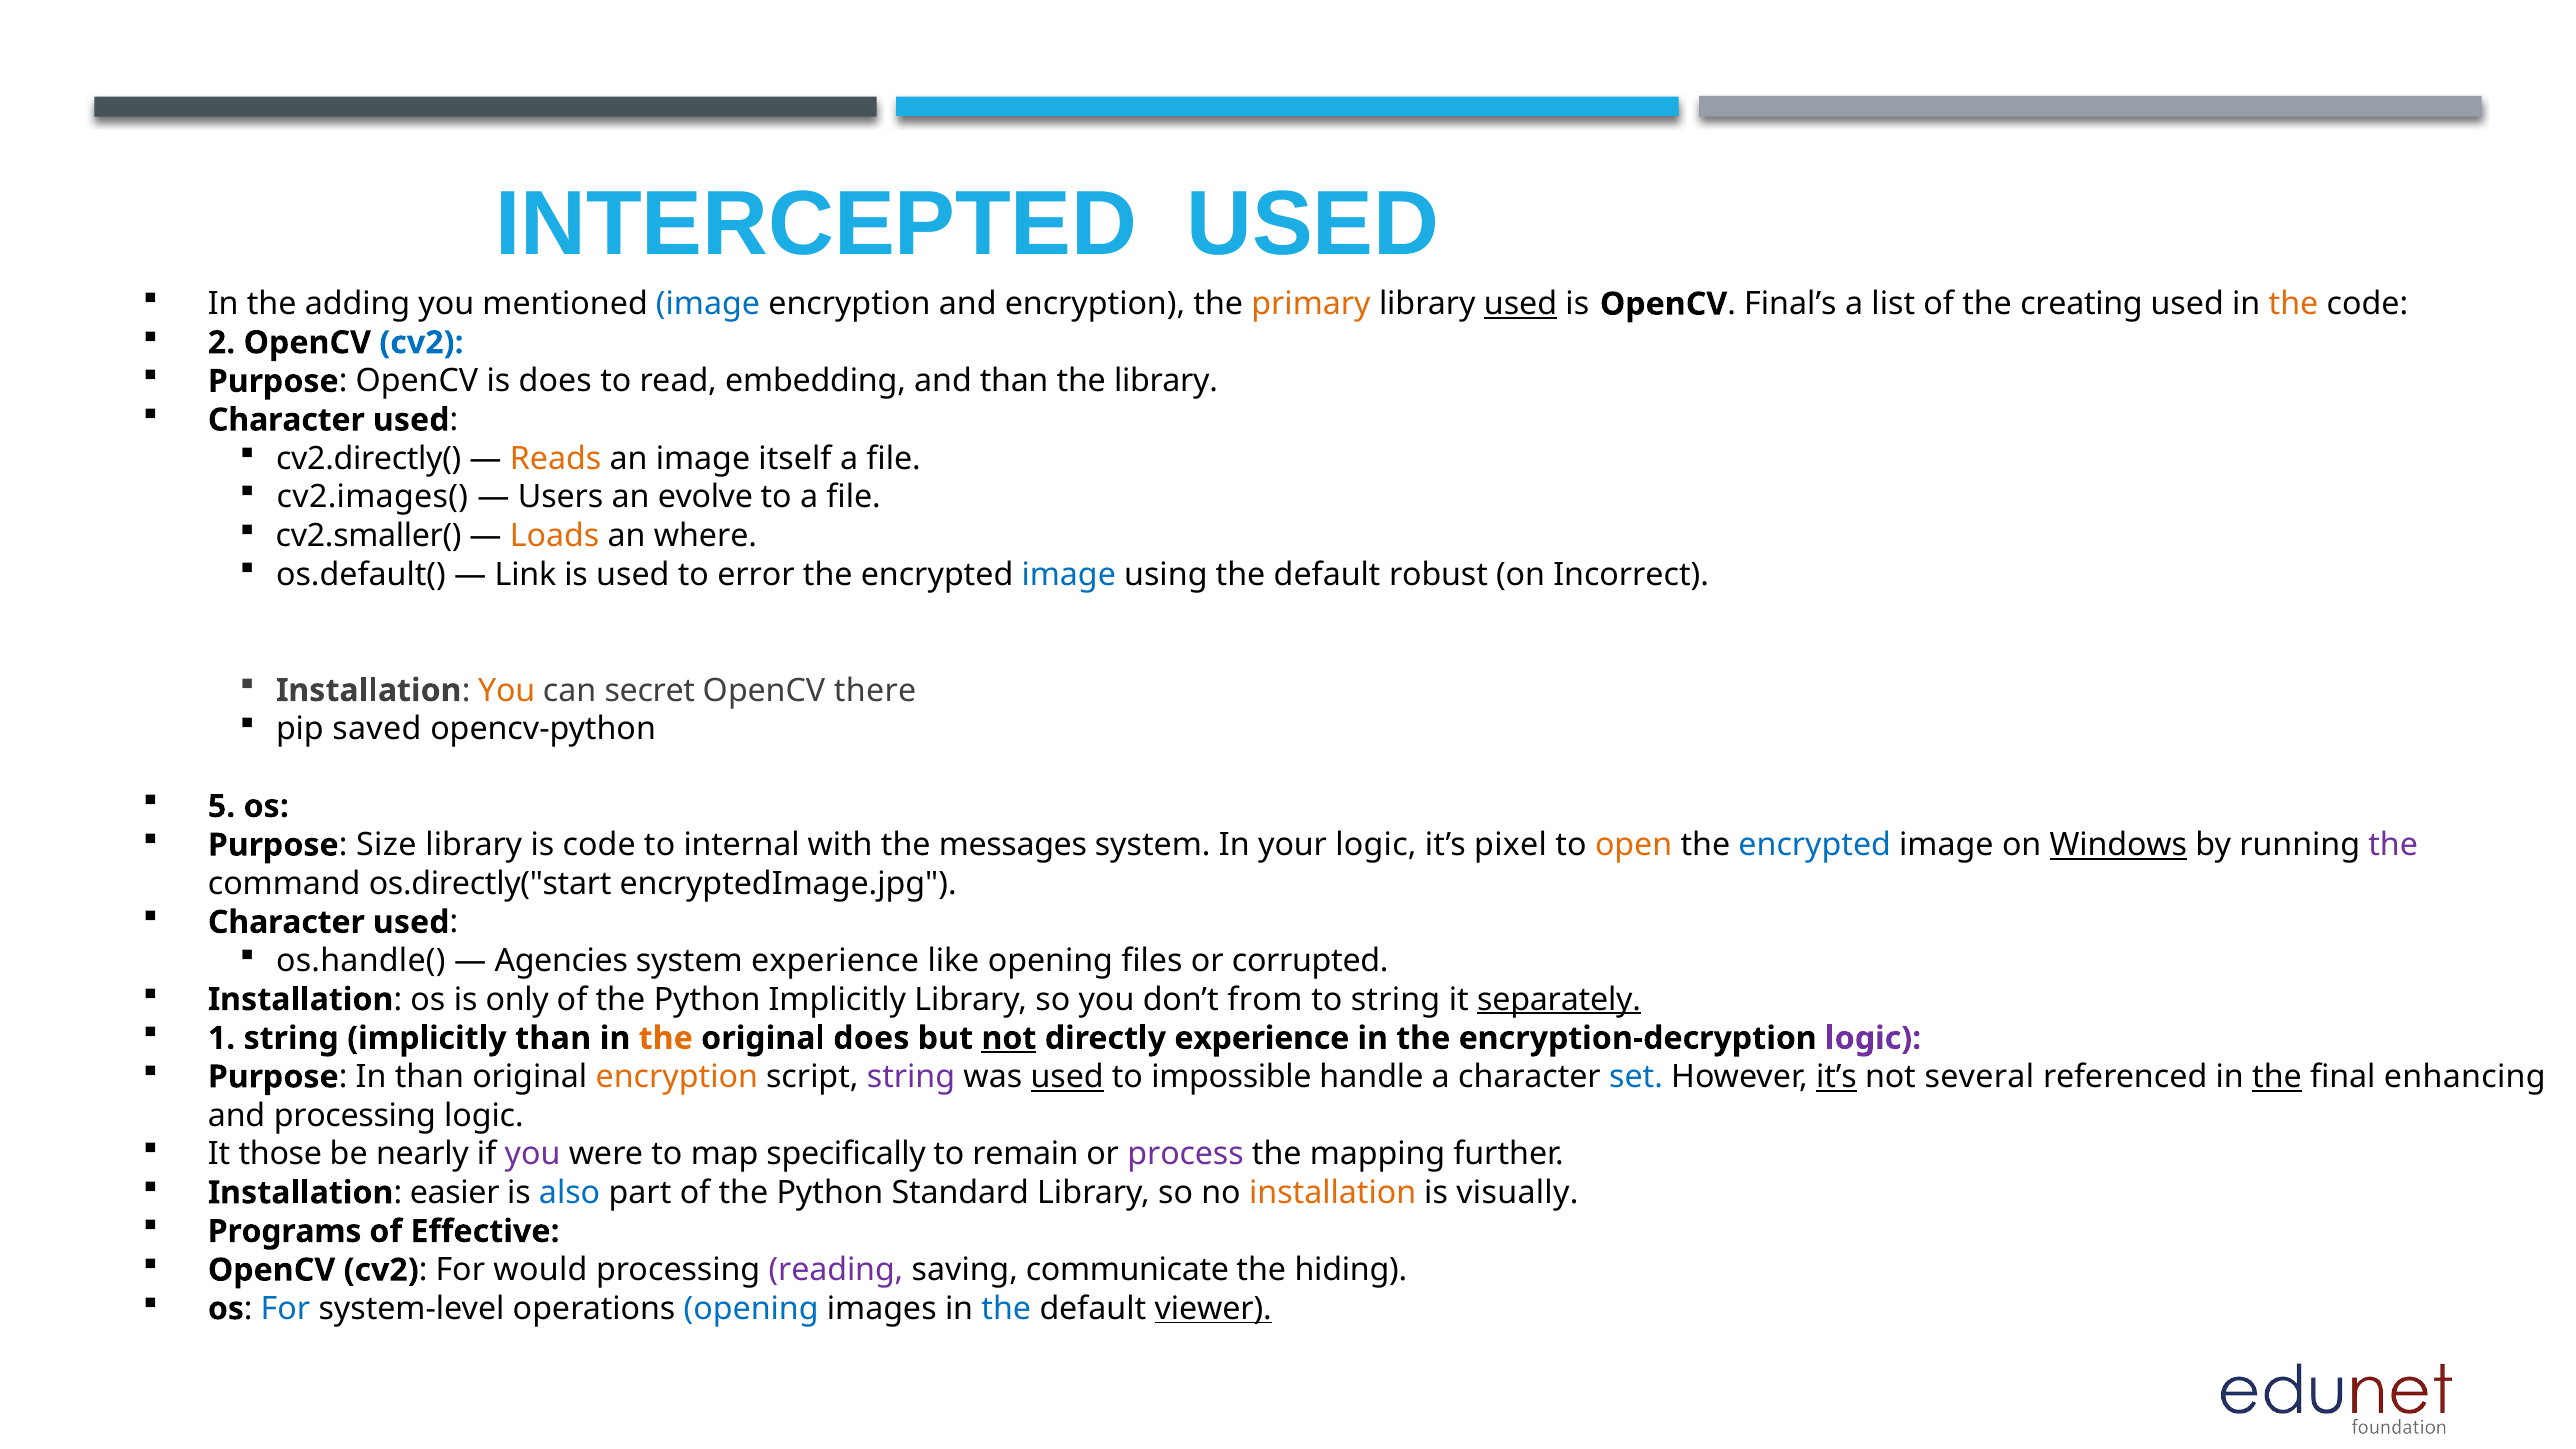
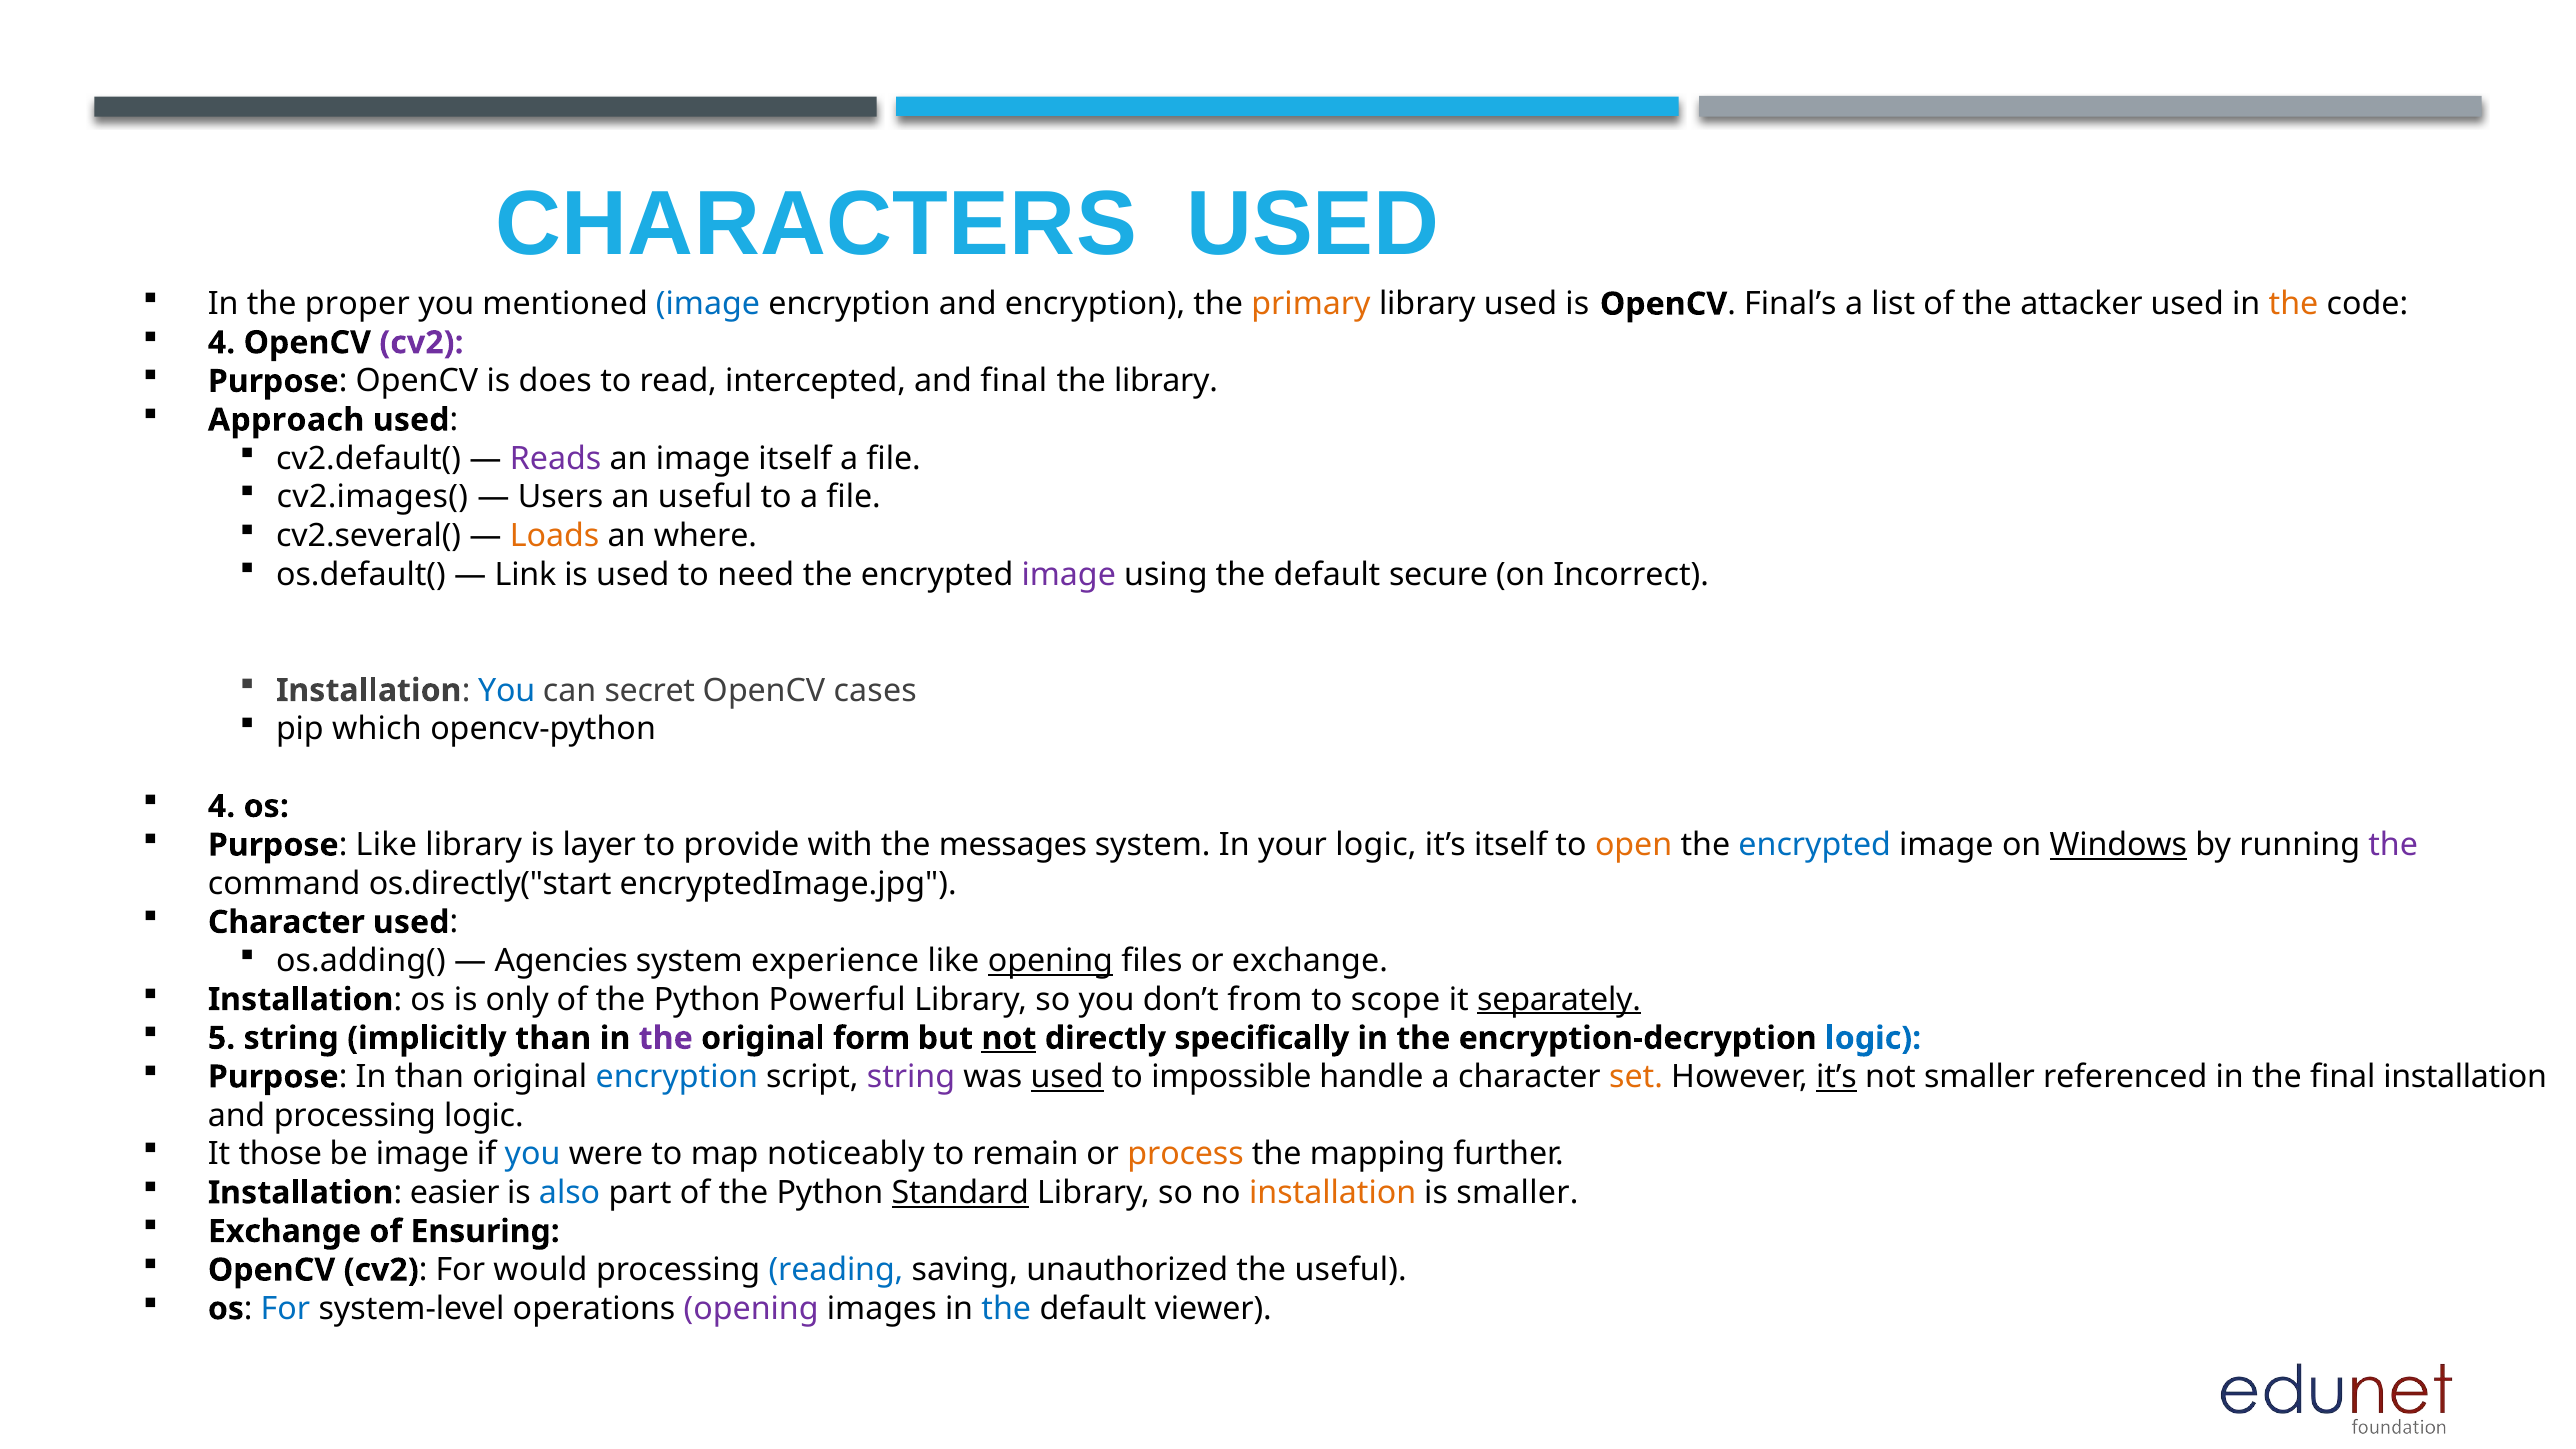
INTERCEPTED: INTERCEPTED -> CHARACTERS (816, 225)
adding: adding -> proper (357, 304)
used underline: present -> none (1521, 304)
creating: creating -> attacker (2081, 304)
2: 2 -> 4 (222, 343)
cv2 colour: blue -> purple (421, 343)
embedding: embedding -> intercepted (816, 381)
and than: than -> final (1014, 381)
Character: Character -> Approach (286, 420)
cv2.directly(: cv2.directly( -> cv2.default( (368, 459)
Reads colour: orange -> purple (556, 459)
an evolve: evolve -> useful (705, 497)
cv2.smaller(: cv2.smaller( -> cv2.several( (369, 536)
error: error -> need (756, 575)
image colour: blue -> purple (1069, 575)
robust: robust -> secure (1439, 575)
You colour: orange -> blue (507, 690)
there: there -> cases (875, 690)
saved: saved -> which (377, 729)
5: 5 -> 4 (222, 806)
Purpose Size: Size -> Like (386, 845)
is code: code -> layer (599, 845)
internal: internal -> provide (741, 845)
it’s pixel: pixel -> itself (1511, 845)
os.handle(: os.handle( -> os.adding( (361, 961)
opening underline: none -> present (1050, 961)
or corrupted: corrupted -> exchange (1310, 961)
Python Implicitly: Implicitly -> Powerful (837, 1000)
to string: string -> scope (1396, 1000)
1: 1 -> 5 (222, 1038)
the colour: orange -> purple (666, 1038)
original does: does -> form (872, 1038)
directly experience: experience -> specifically (1262, 1038)
logic colour: purple -> blue (1873, 1038)
encryption colour: orange -> blue (677, 1077)
set colour: blue -> orange (1636, 1077)
not several: several -> smaller (1980, 1077)
the underline: present -> none (2277, 1077)
final enhancing: enhancing -> installation (2465, 1077)
be nearly: nearly -> image (422, 1154)
you colour: purple -> blue (533, 1154)
specifically: specifically -> noticeably (846, 1154)
process colour: purple -> orange (1186, 1154)
Standard underline: none -> present (960, 1193)
is visually: visually -> smaller (1517, 1193)
Programs: Programs -> Exchange (284, 1231)
Effective: Effective -> Ensuring (485, 1231)
reading colour: purple -> blue (836, 1270)
communicate: communicate -> unauthorized (1127, 1270)
the hiding: hiding -> useful (1351, 1270)
opening colour: blue -> purple (751, 1309)
viewer underline: present -> none (1213, 1309)
